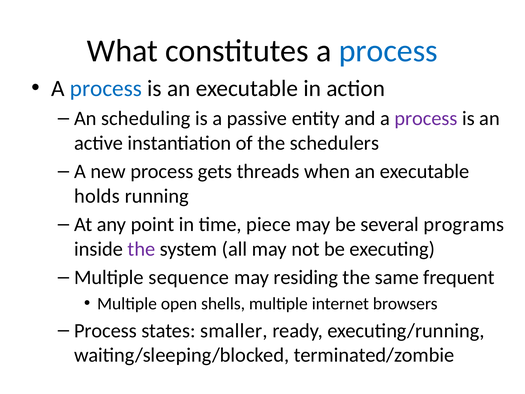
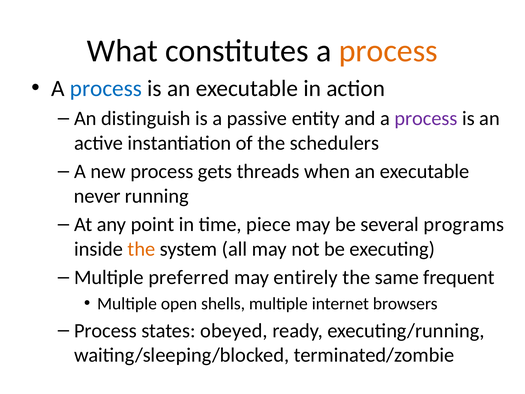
process colour: blue -> orange (388, 51)
scheduling: scheduling -> distinguish (146, 118)
holds: holds -> never (97, 196)
the colour: purple -> orange (141, 249)
sequence: sequence -> preferred (189, 277)
residing: residing -> entirely (306, 277)
smaller: smaller -> obeyed (234, 330)
